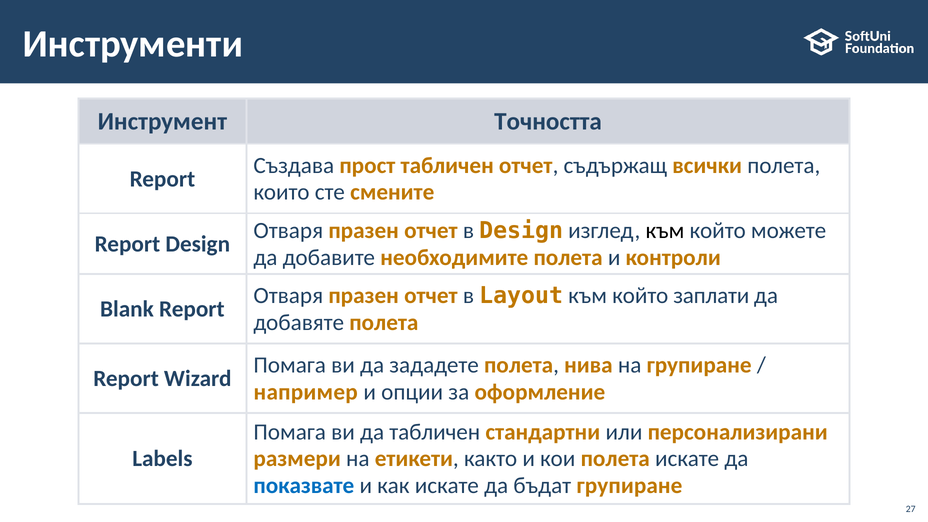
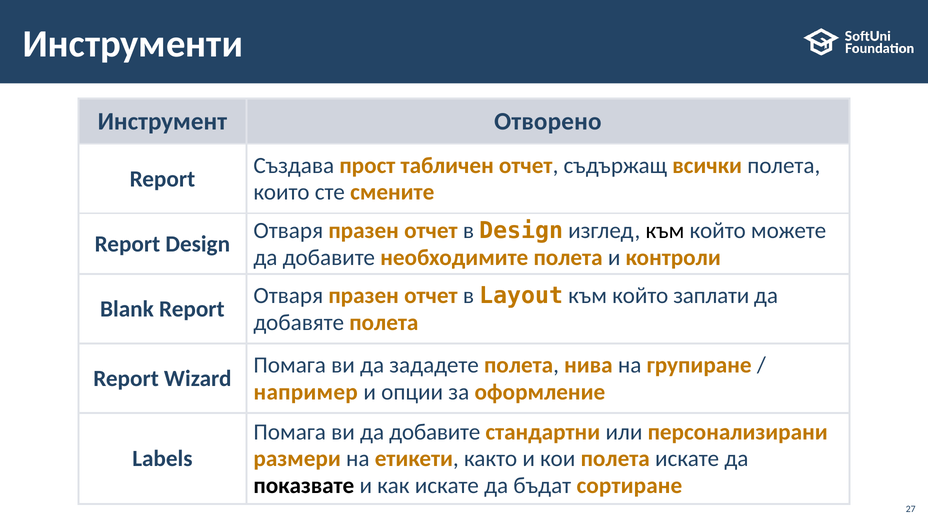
Точността: Точността -> Отворено (548, 122)
ви да табличен: табличен -> добавите (435, 432)
показвате colour: blue -> black (304, 486)
бъдат групиране: групиране -> сортиране (629, 486)
